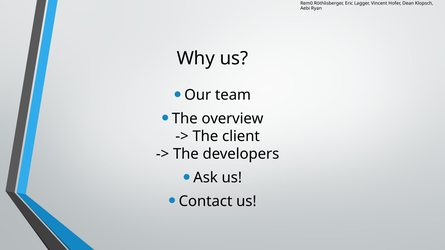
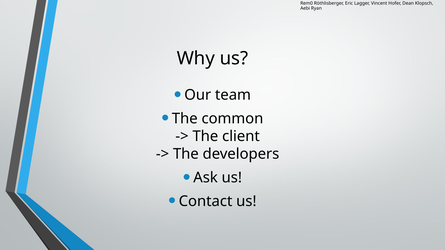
overview: overview -> common (232, 119)
